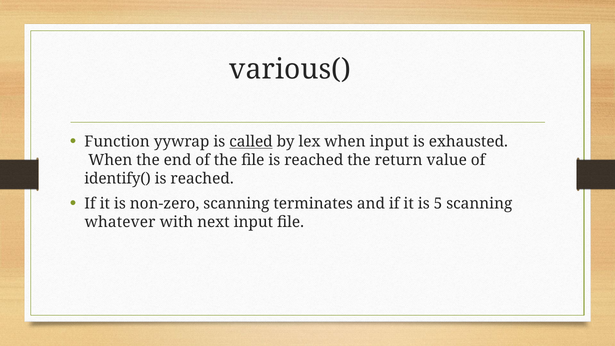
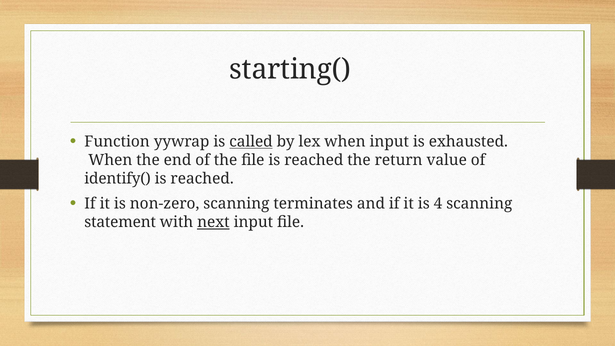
various(: various( -> starting( (290, 69)
5: 5 -> 4 (438, 204)
whatever: whatever -> statement (120, 222)
next underline: none -> present (213, 222)
